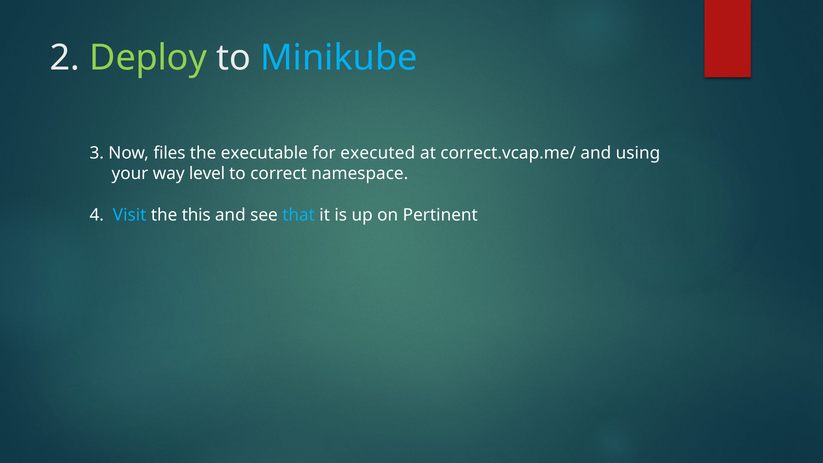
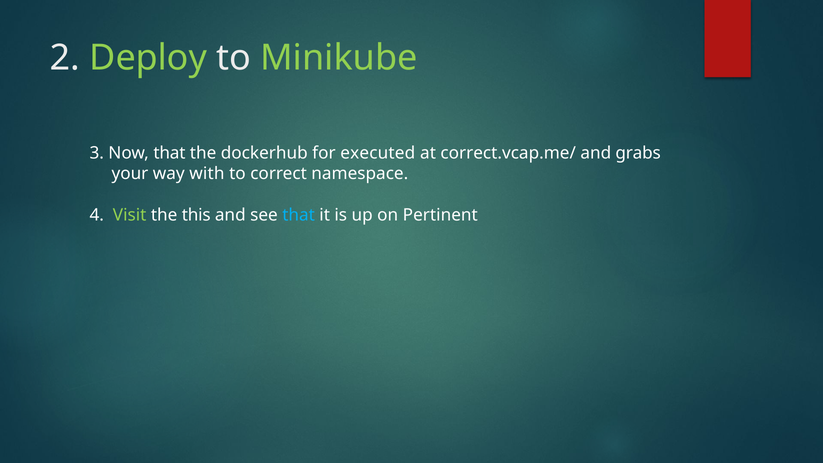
Minikube colour: light blue -> light green (339, 58)
Now files: files -> that (169, 153)
executable: executable -> dockerhub (264, 153)
using: using -> grabs (638, 153)
level: level -> with (207, 174)
Visit colour: light blue -> light green (130, 215)
